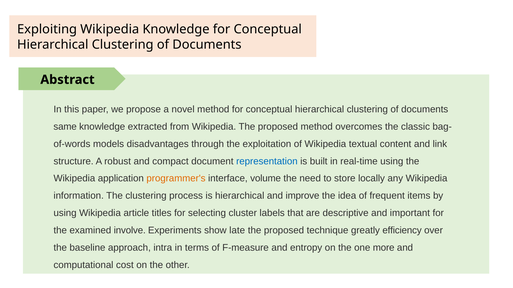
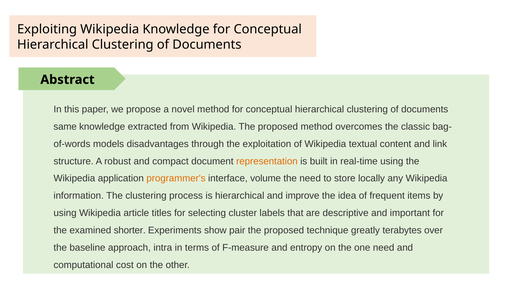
representation colour: blue -> orange (267, 162)
involve: involve -> shorter (130, 231)
late: late -> pair (237, 231)
efficiency: efficiency -> terabytes (402, 231)
one more: more -> need (384, 248)
